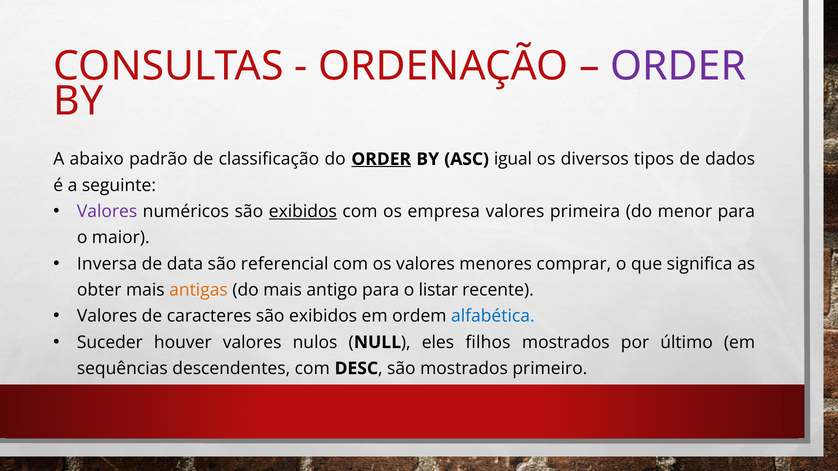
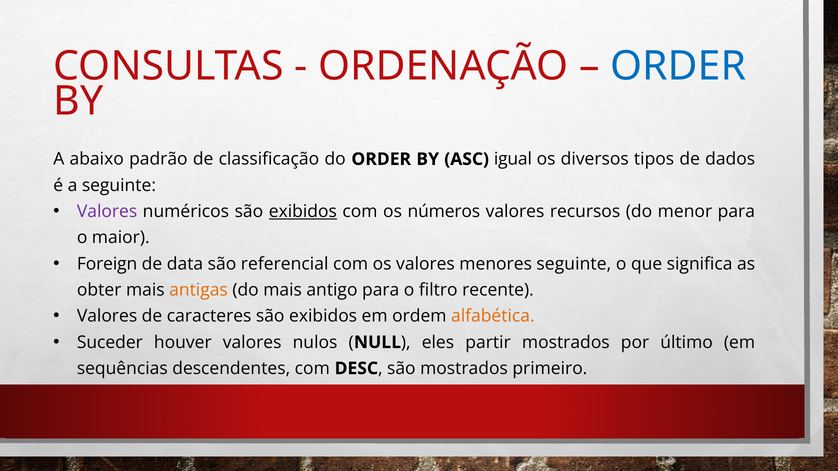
ORDER colour: purple -> blue (678, 66)
ORDER underline: present -> none (381, 159)
empresa: empresa -> números (444, 212)
primeira: primeira -> recursos (585, 212)
Inversa: Inversa -> Foreign (107, 264)
menores comprar: comprar -> seguinte (574, 264)
listar: listar -> filtro (438, 290)
alfabética colour: blue -> orange (493, 316)
filhos: filhos -> partir (488, 343)
